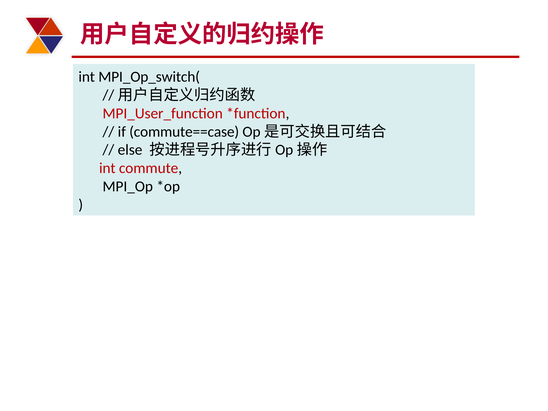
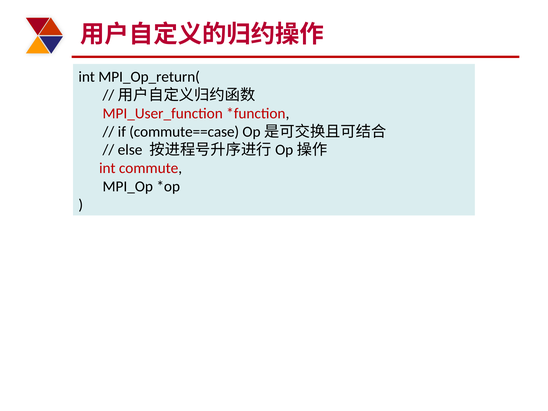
MPI_Op_switch(: MPI_Op_switch( -> MPI_Op_return( (149, 77)
